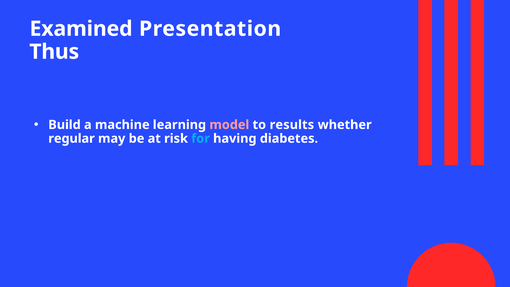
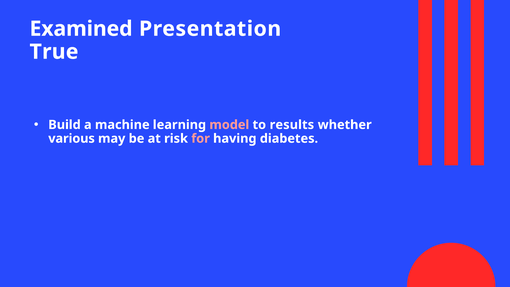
Thus: Thus -> True (54, 52)
regular: regular -> various (72, 138)
for colour: light blue -> pink (201, 138)
